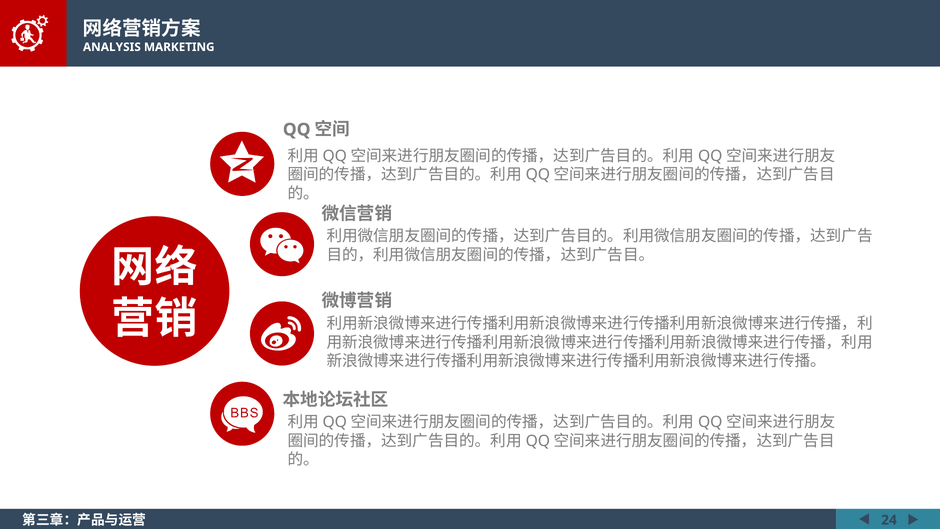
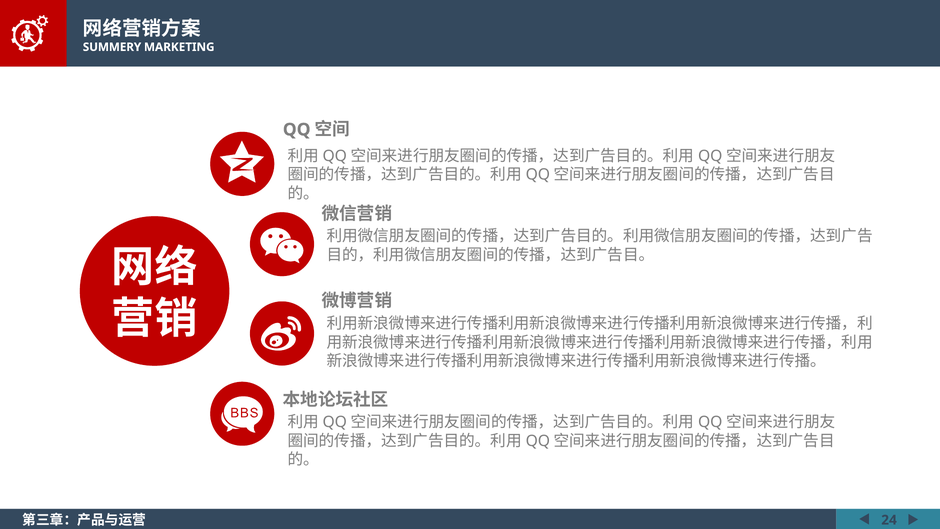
ANALYSIS: ANALYSIS -> SUMMERY (112, 47)
